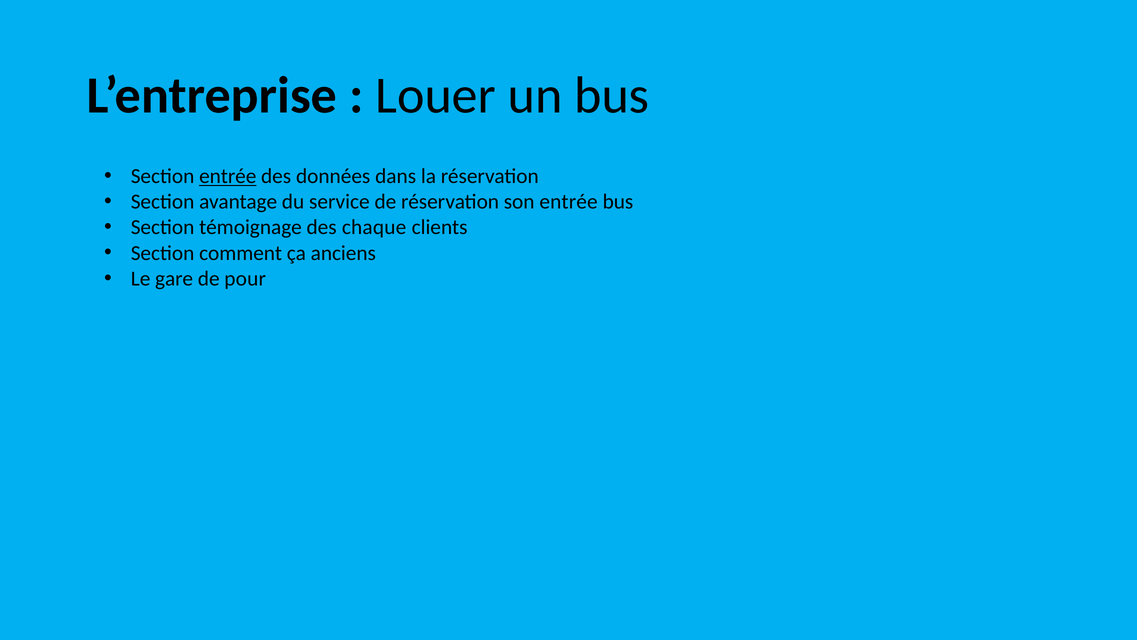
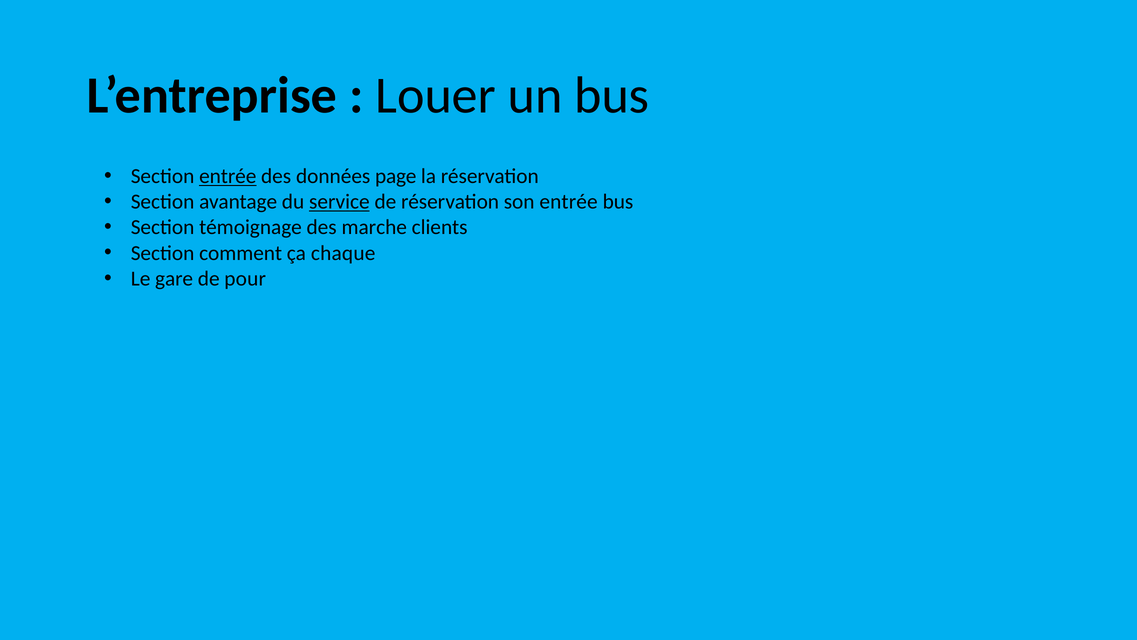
dans: dans -> page (396, 176)
service underline: none -> present (339, 202)
chaque: chaque -> marche (374, 227)
anciens: anciens -> chaque (343, 253)
